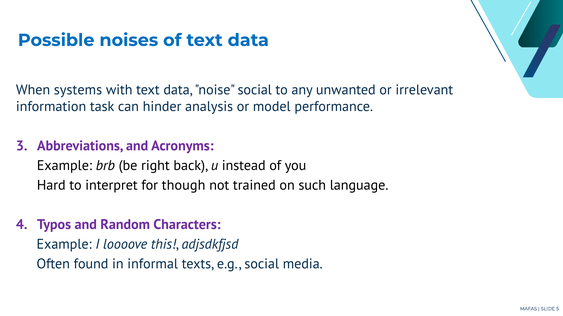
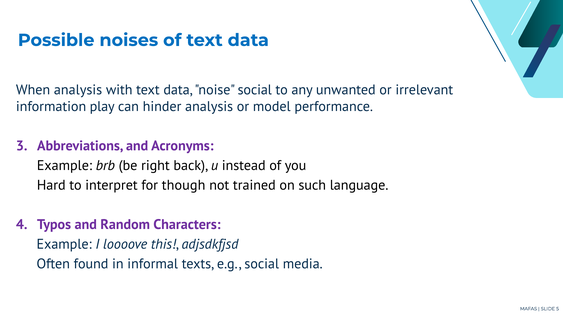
When systems: systems -> analysis (78, 90)
task: task -> play (102, 107)
